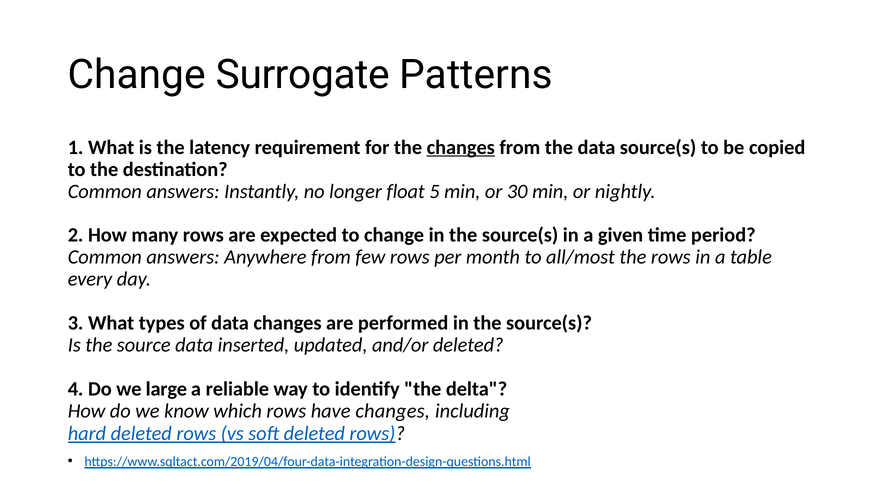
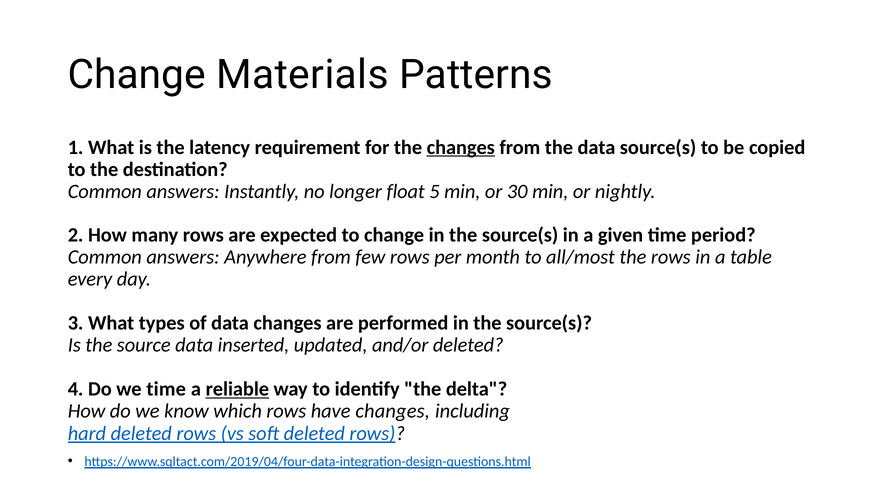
Surrogate: Surrogate -> Materials (302, 75)
we large: large -> time (166, 389)
reliable underline: none -> present (237, 389)
